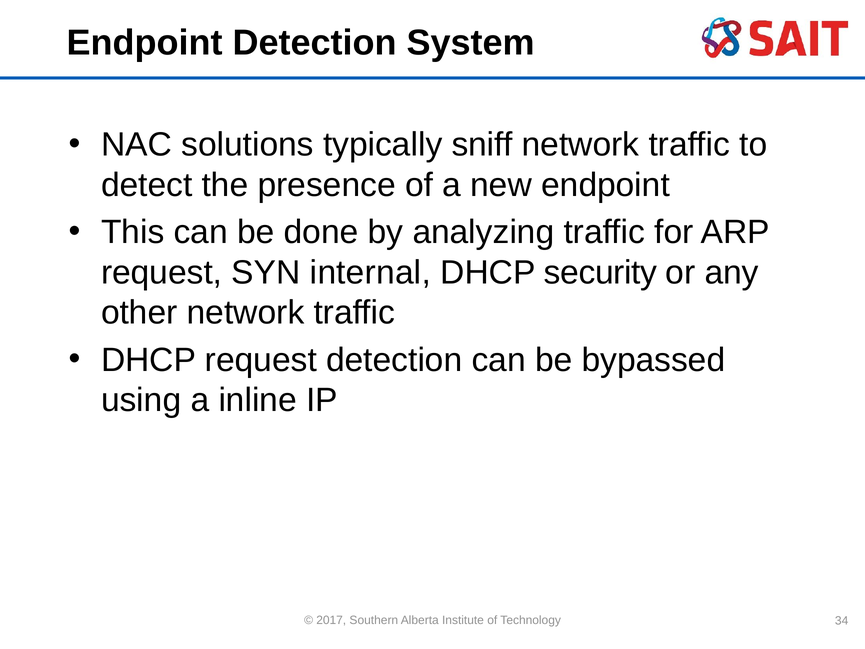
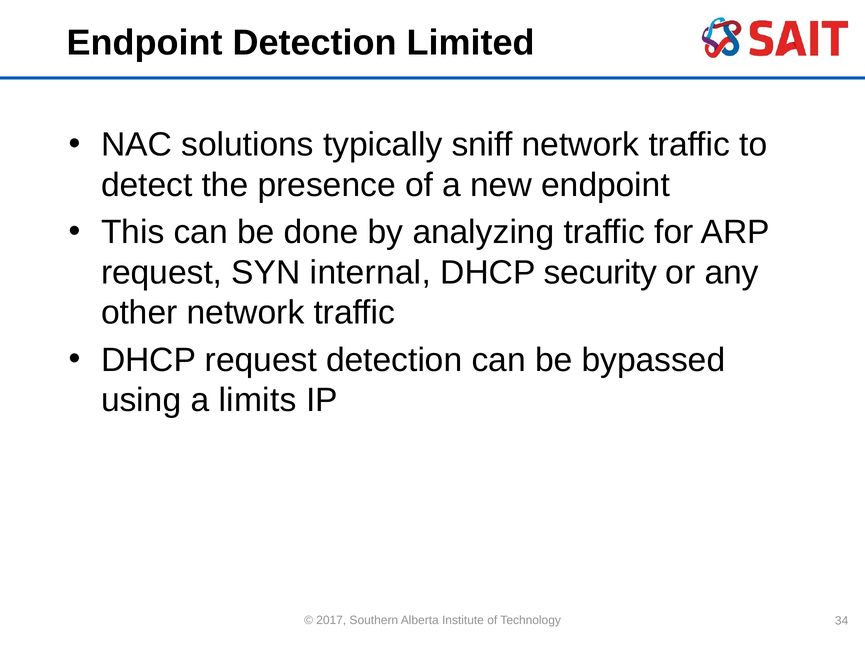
System: System -> Limited (471, 43)
inline: inline -> limits (258, 400)
